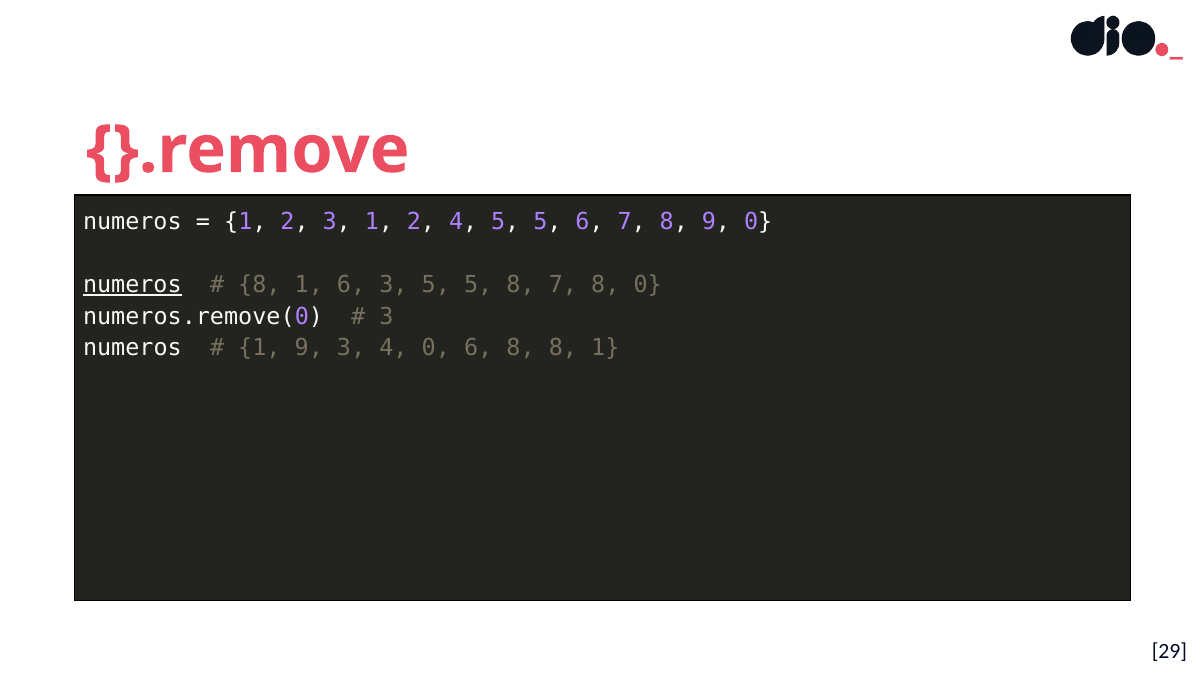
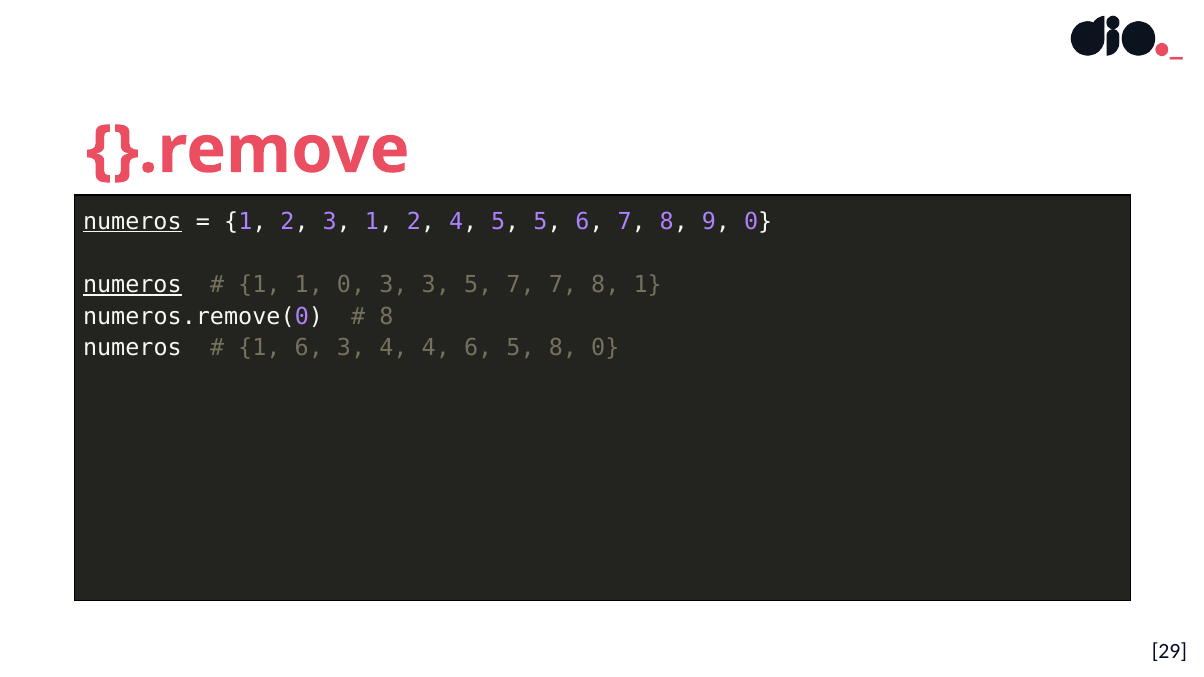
numeros underline: none -> present (132, 222)
8: 8 -> 1 (259, 285)
1 6: 6 -> 0 (351, 285)
3 5: 5 -> 3 (436, 285)
5 8: 8 -> 7 (521, 285)
8 0: 0 -> 1 (648, 285)
3: 3 -> 8 (386, 317)
1 9: 9 -> 6 (309, 348)
4 0: 0 -> 4 (436, 348)
6 8: 8 -> 5 (521, 348)
1: 1 -> 0 (605, 348)
